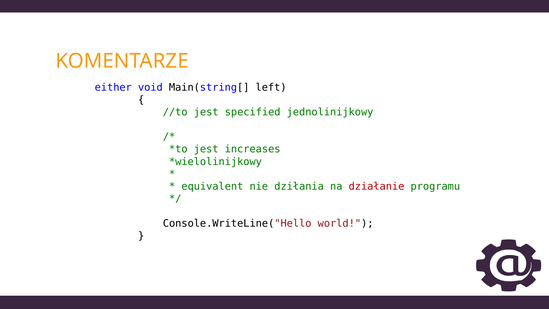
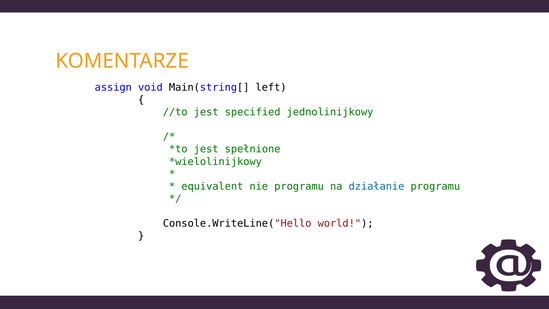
either: either -> assign (113, 87)
increases: increases -> spełnione (253, 149)
nie dziłania: dziłania -> programu (299, 186)
działanie colour: red -> blue (376, 186)
